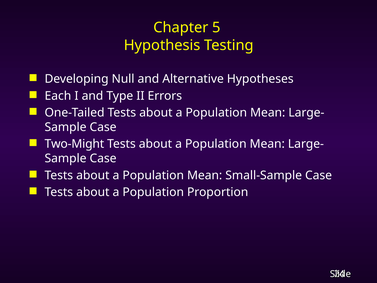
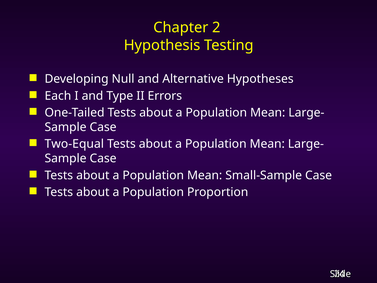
5: 5 -> 2 (216, 28)
Two-Might: Two-Might -> Two-Equal (74, 144)
